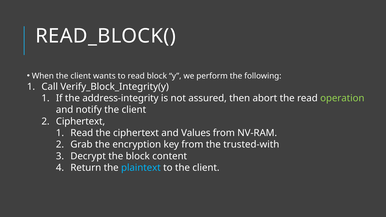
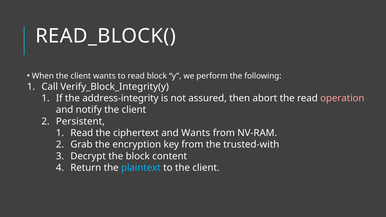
operation colour: light green -> pink (342, 98)
Ciphertext: Ciphertext -> Persistent (80, 121)
and Values: Values -> Wants (196, 133)
